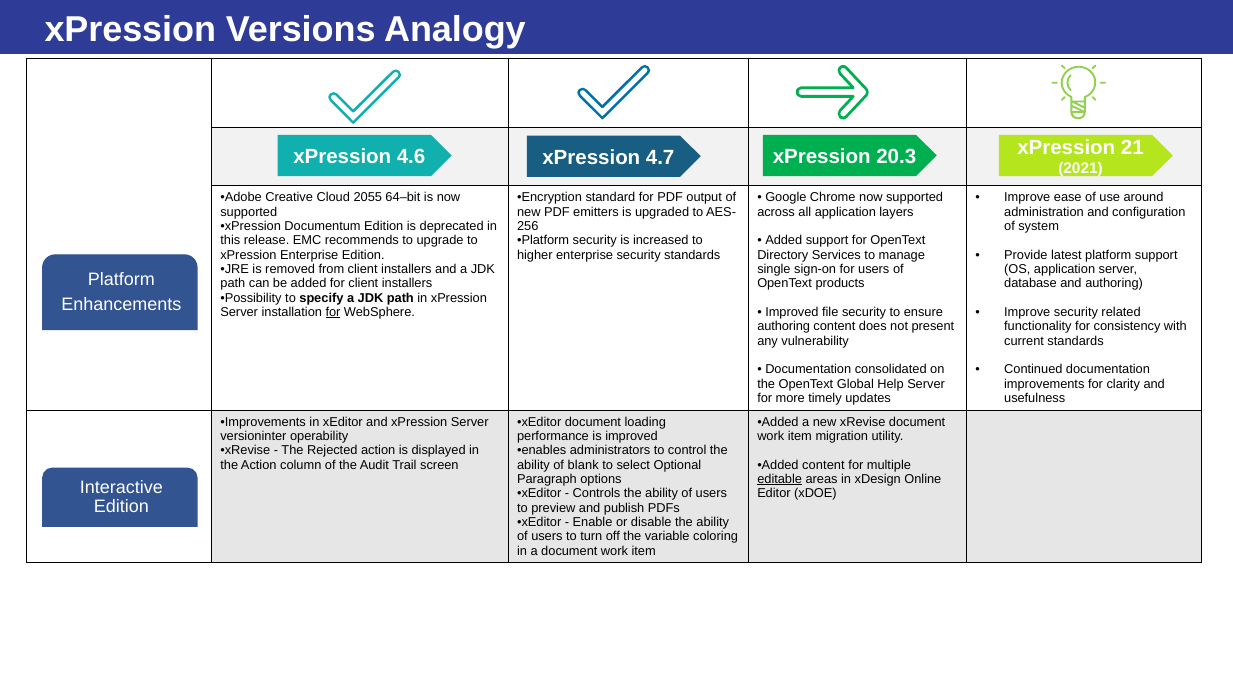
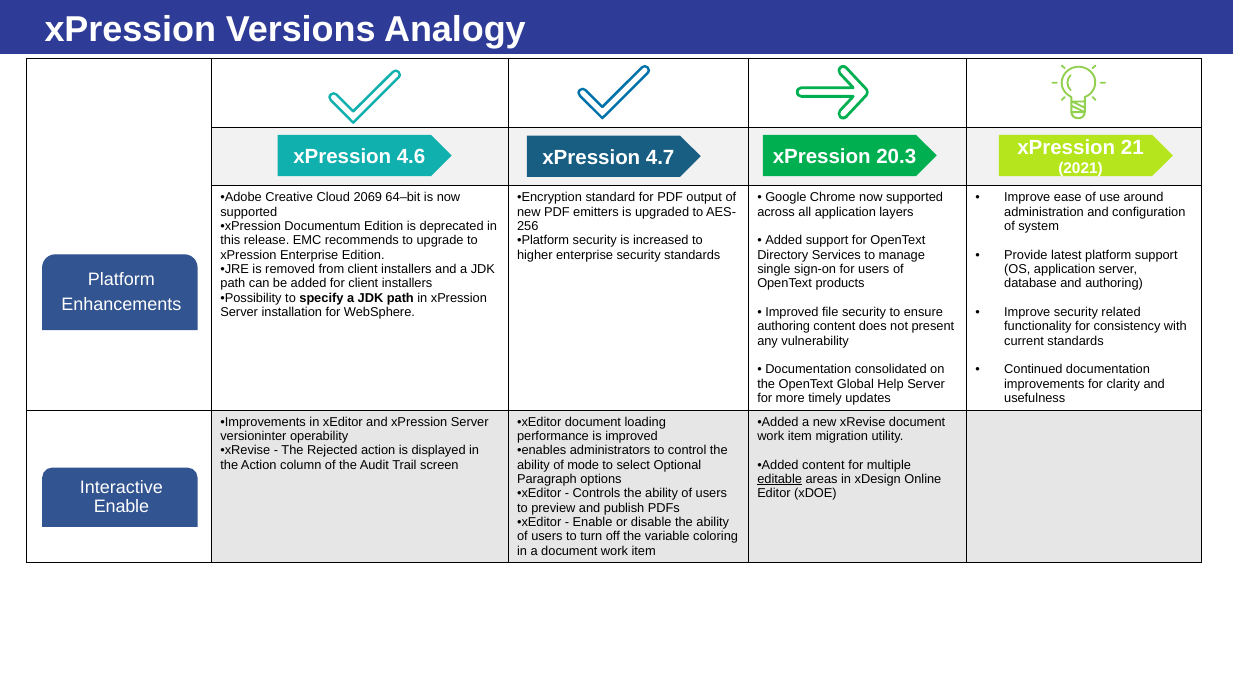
2055: 2055 -> 2069 (368, 198)
for underline: present -> none (333, 313)
blank: blank -> mode (583, 465)
Edition: Edition -> Enable (121, 507)
